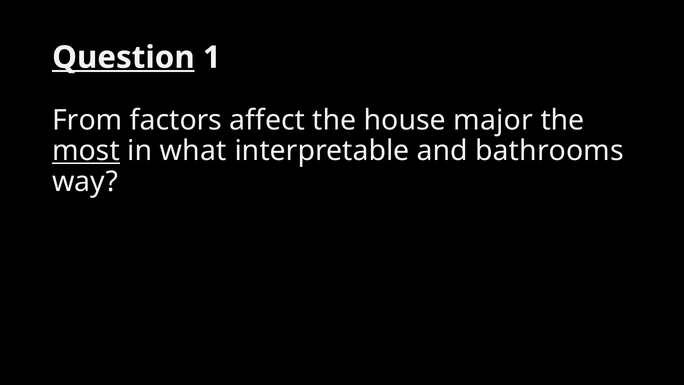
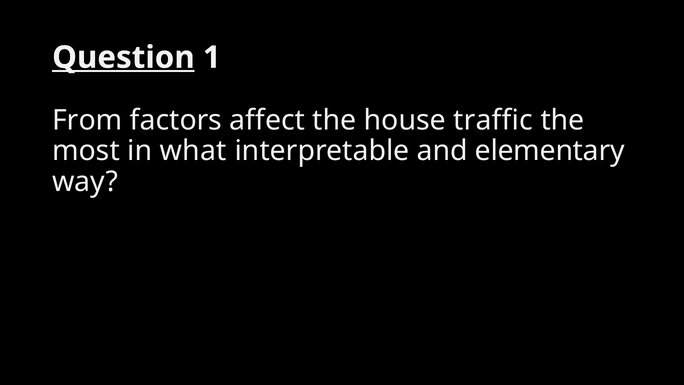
major: major -> traffic (493, 120)
most underline: present -> none (86, 151)
bathrooms: bathrooms -> elementary (550, 151)
